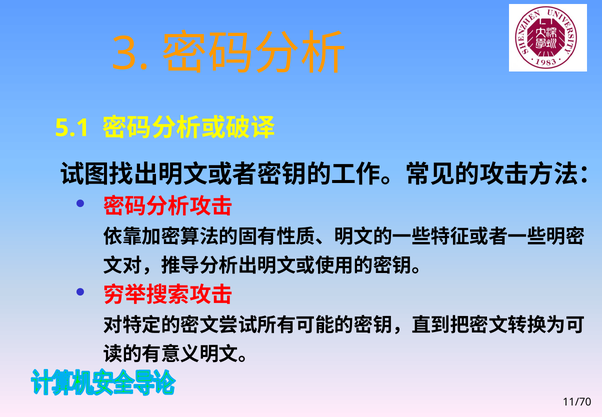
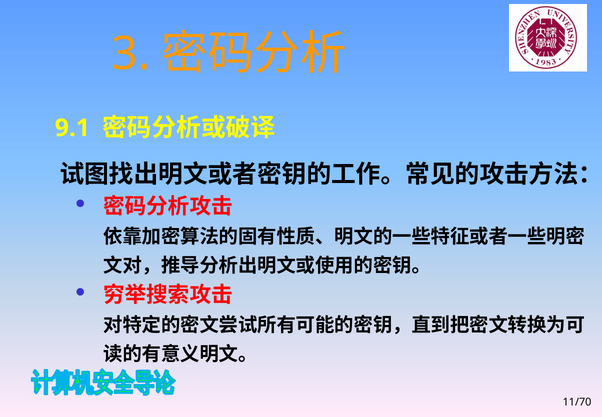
5.1: 5.1 -> 9.1 (72, 128)
